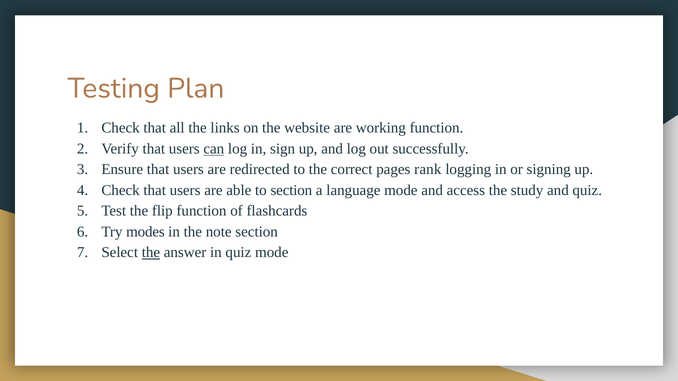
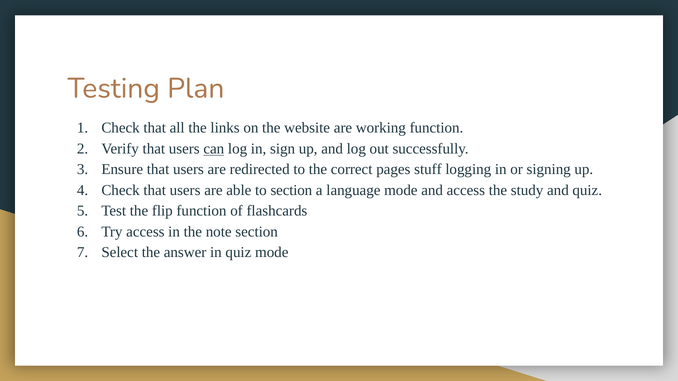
rank: rank -> stuff (428, 170)
Try modes: modes -> access (145, 232)
the underline: present -> none (151, 253)
